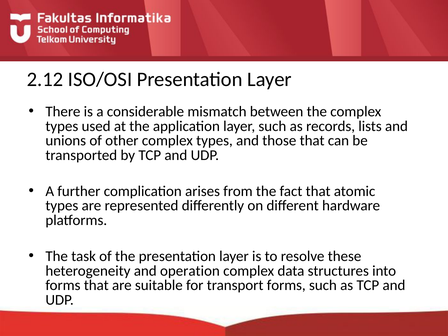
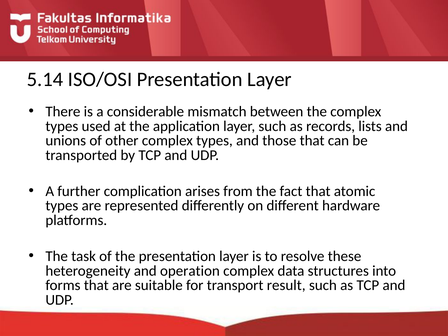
2.12: 2.12 -> 5.14 (45, 79)
transport forms: forms -> result (286, 285)
